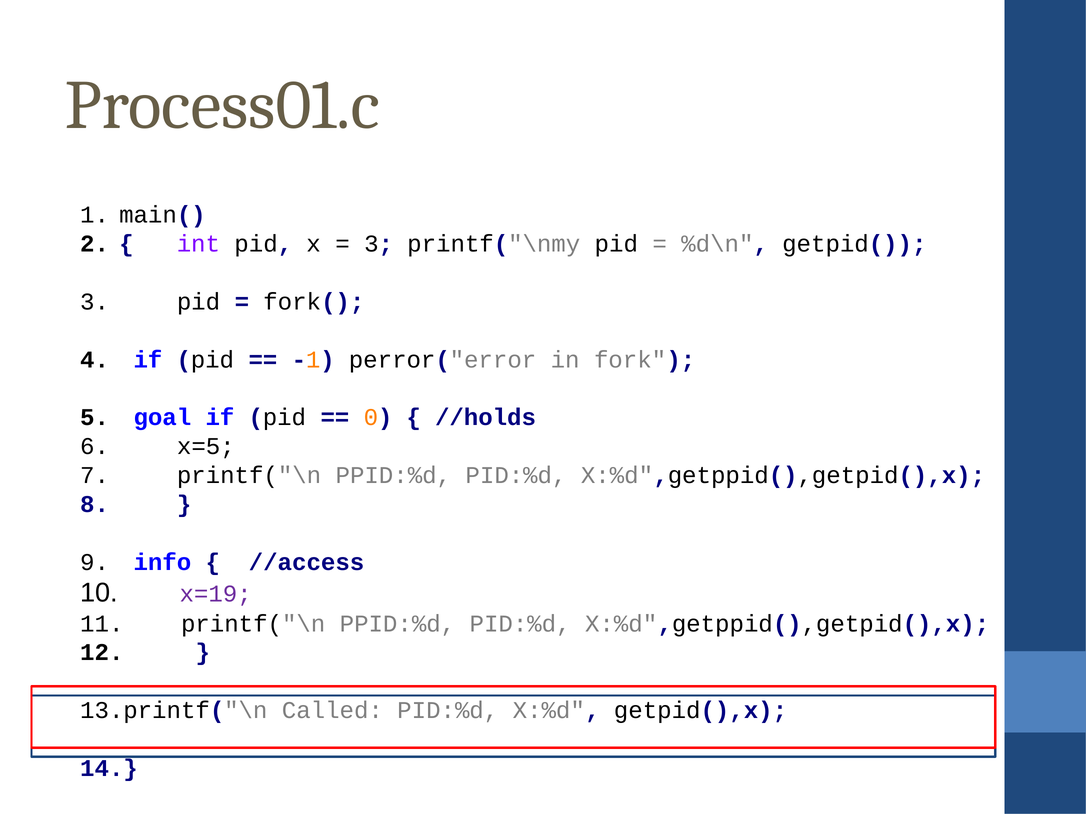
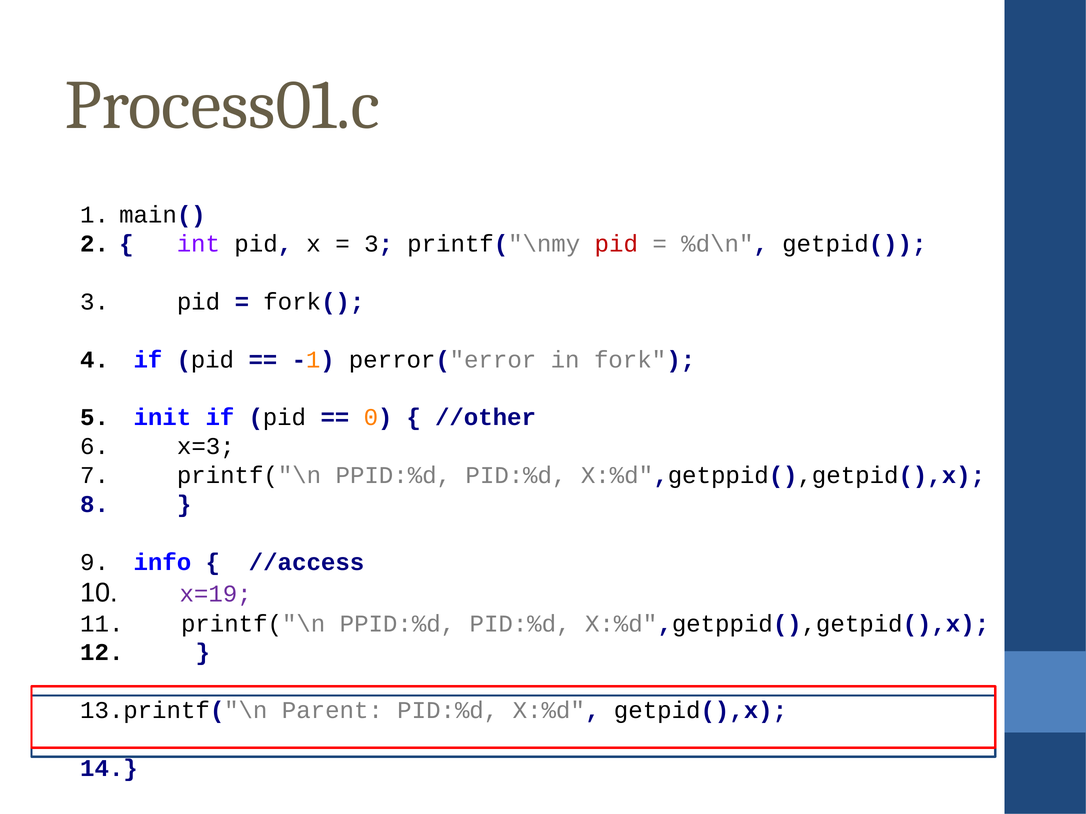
pid colour: black -> red (616, 244)
goal: goal -> init (162, 418)
//holds: //holds -> //other (486, 418)
x=5: x=5 -> x=3 (206, 447)
Called: Called -> Parent (332, 711)
